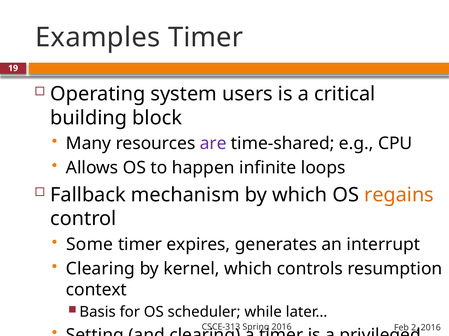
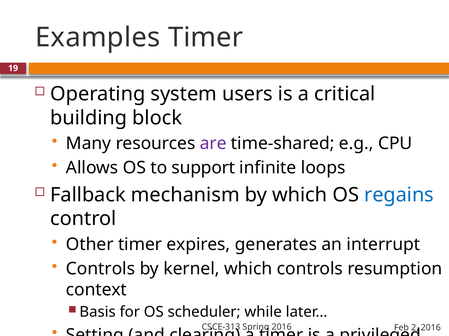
happen: happen -> support (203, 168)
regains colour: orange -> blue (399, 195)
Some: Some -> Other (90, 245)
Clearing: Clearing -> Controls (101, 269)
